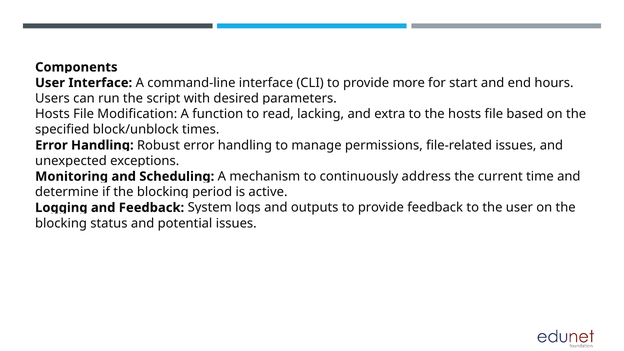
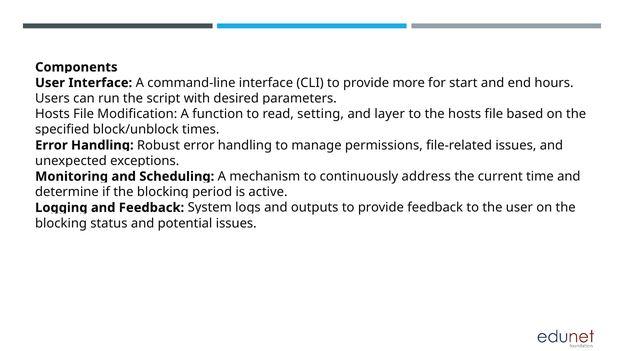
lacking: lacking -> setting (321, 114)
extra: extra -> layer (390, 114)
